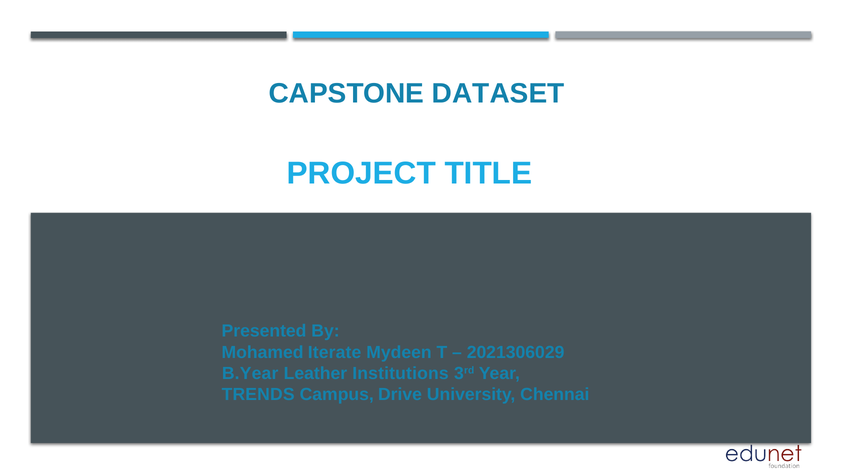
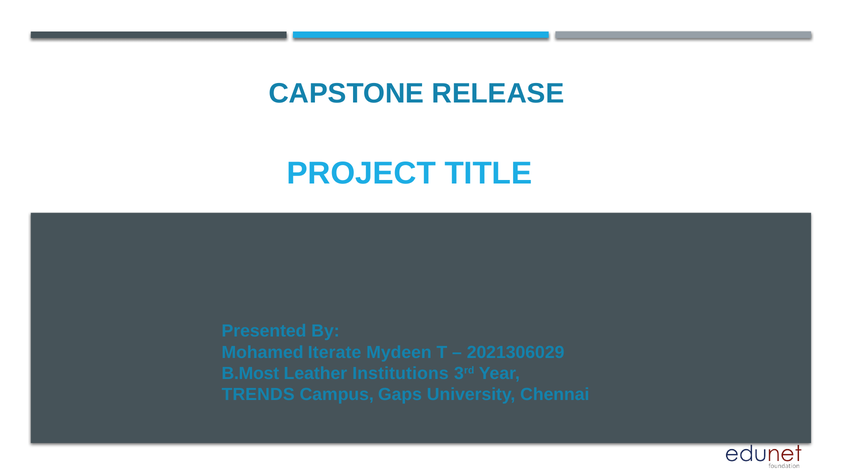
DATASET: DATASET -> RELEASE (498, 93)
B.Year: B.Year -> B.Most (250, 374)
Drive: Drive -> Gaps (400, 395)
